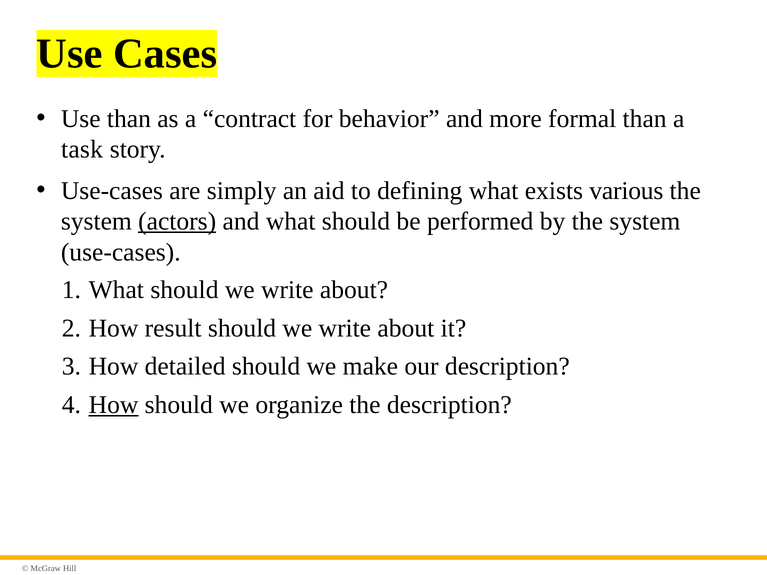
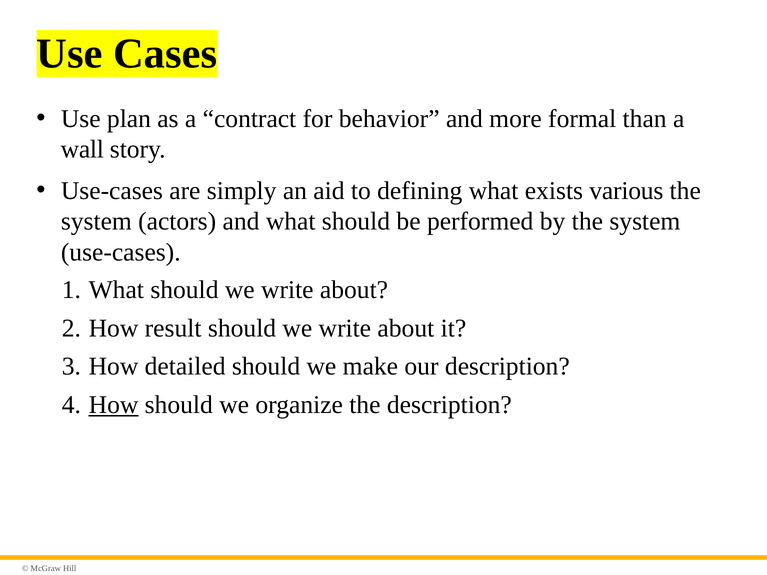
Use than: than -> plan (129, 119)
task: task -> wall (82, 150)
actors underline: present -> none (177, 222)
